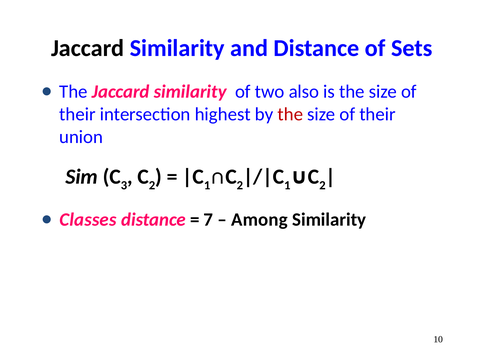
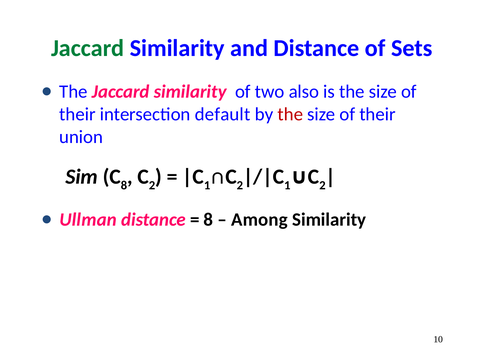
Jaccard colour: black -> green (88, 48)
highest: highest -> default (223, 114)
3: 3 -> 8 (124, 185)
Classes: Classes -> Ullman (88, 220)
7: 7 -> 8 (208, 220)
